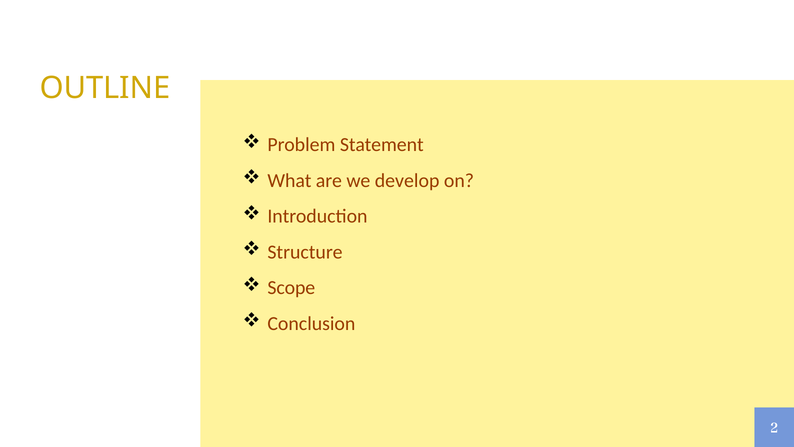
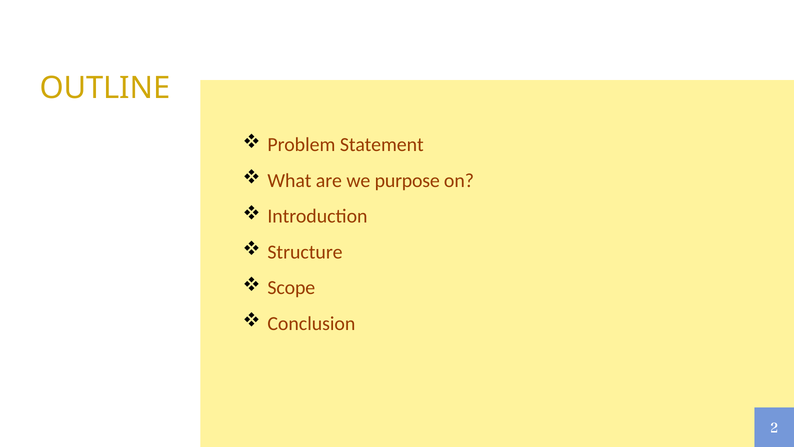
develop: develop -> purpose (407, 180)
